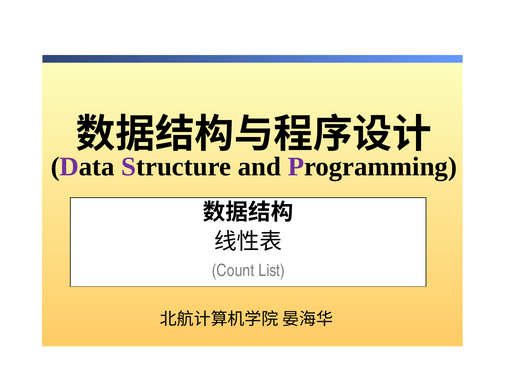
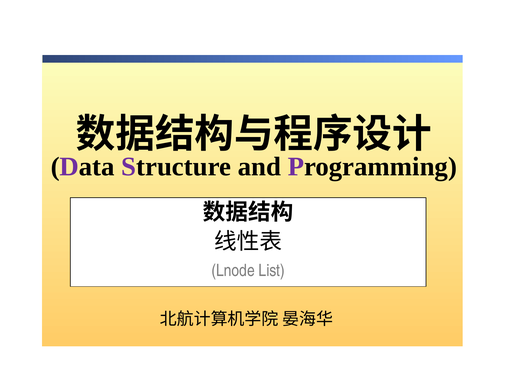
Count: Count -> Lnode (233, 270)
